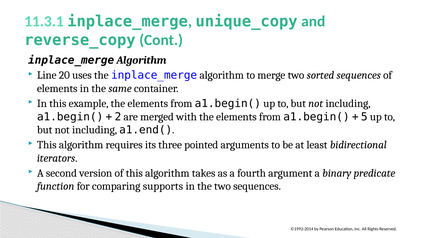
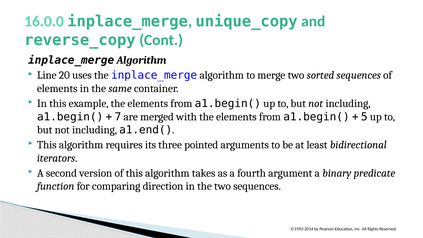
11.3.1: 11.3.1 -> 16.0.0 (44, 21)
2: 2 -> 7 (118, 117)
supports: supports -> direction (163, 186)
